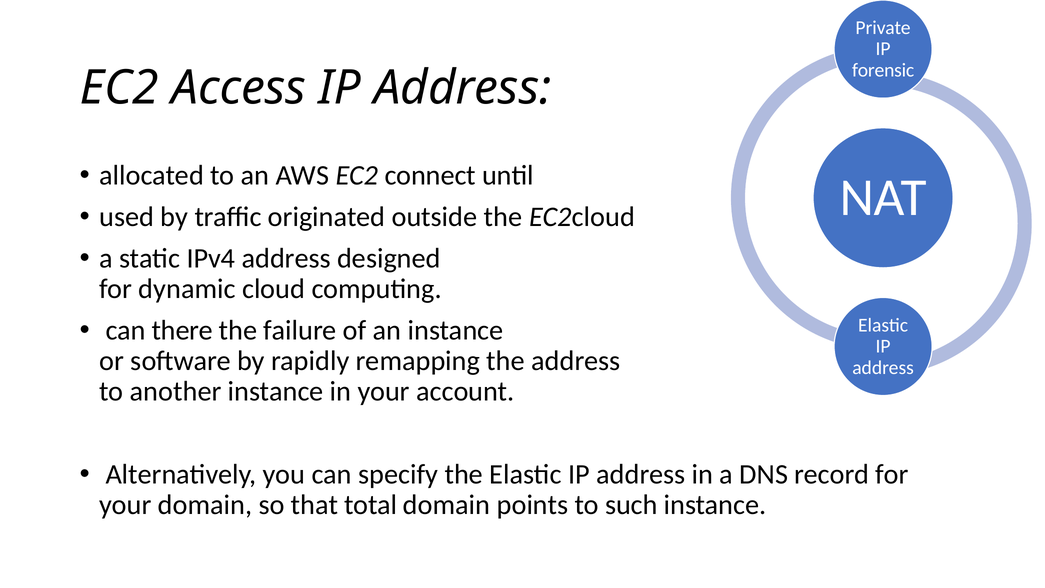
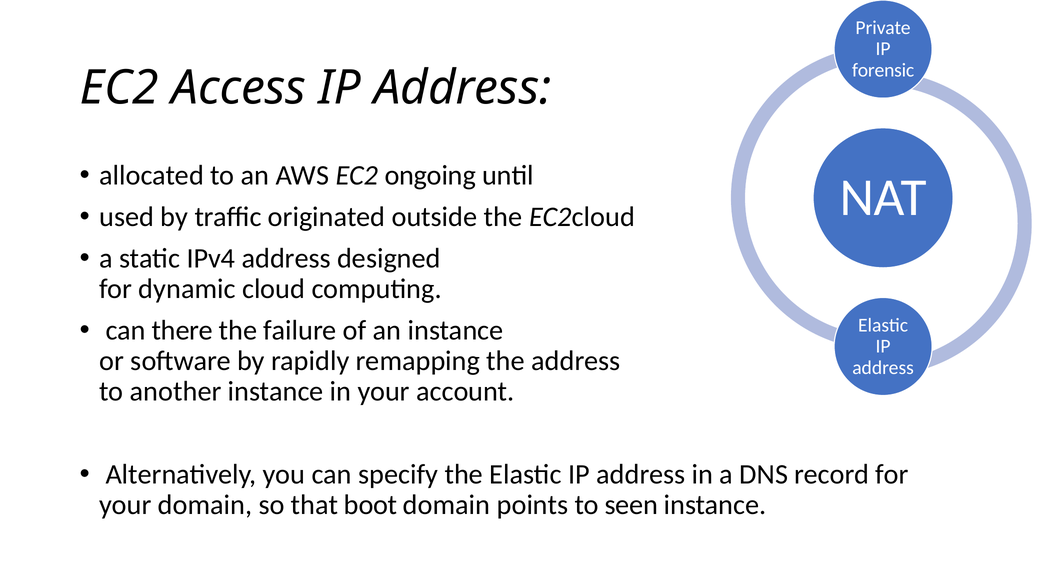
connect: connect -> ongoing (430, 175)
total: total -> boot (371, 505)
such: such -> seen (631, 505)
